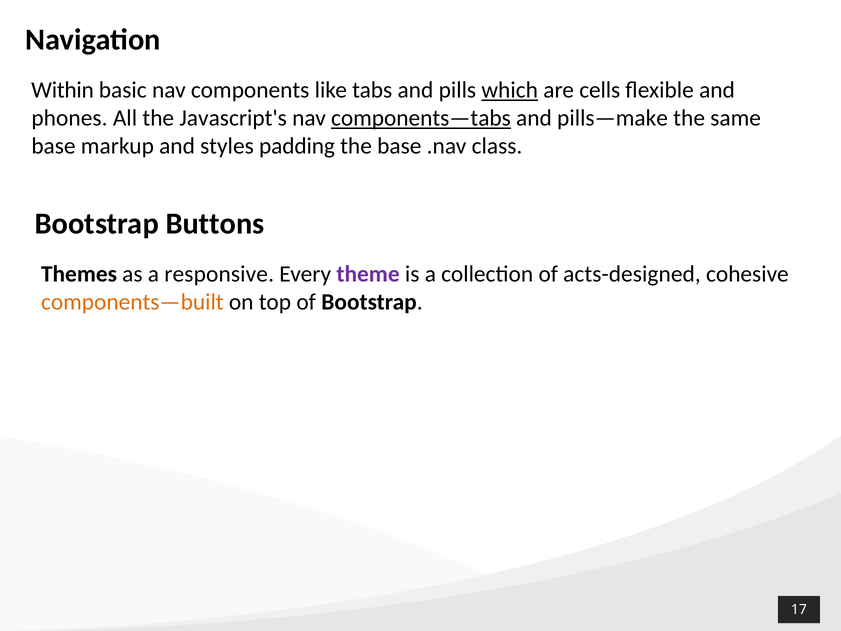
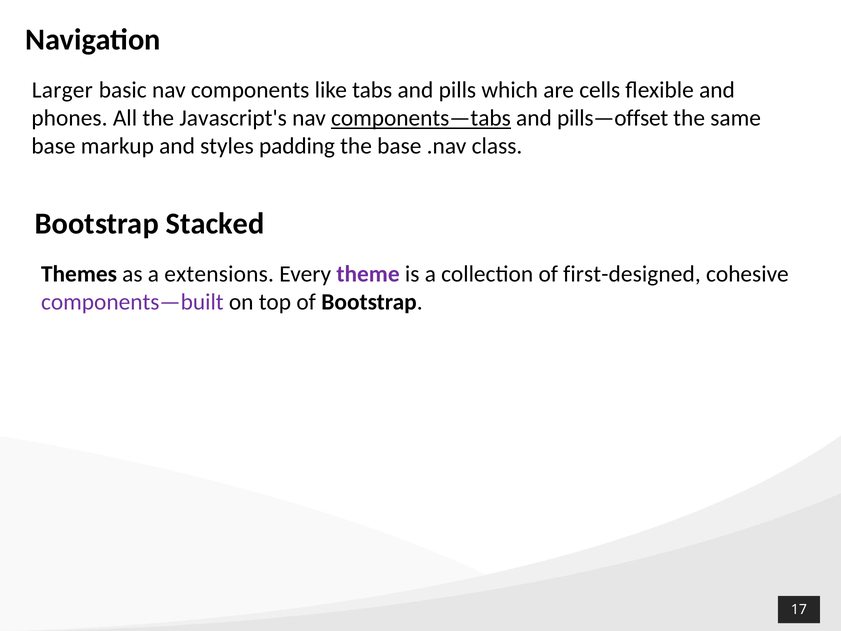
Within: Within -> Larger (62, 90)
which underline: present -> none (510, 90)
pills—make: pills—make -> pills—offset (613, 118)
Buttons: Buttons -> Stacked (215, 224)
responsive: responsive -> extensions (219, 274)
acts-designed: acts-designed -> first-designed (632, 274)
components—built colour: orange -> purple (132, 302)
